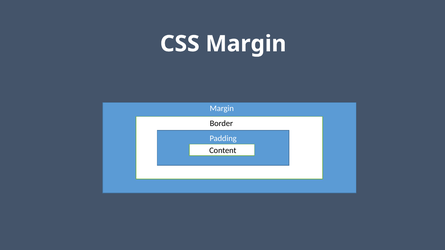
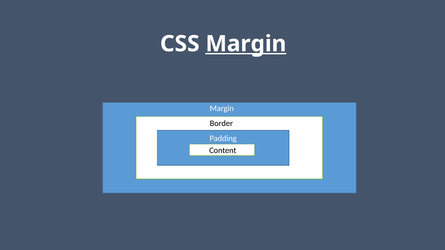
Margin underline: none -> present (246, 44)
